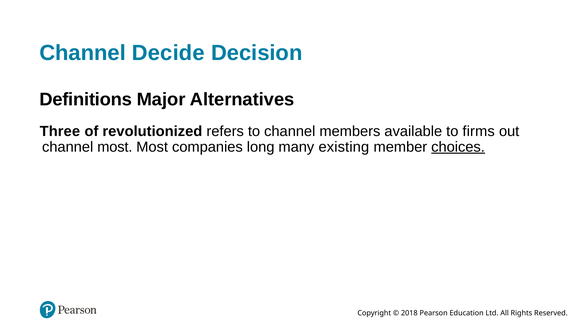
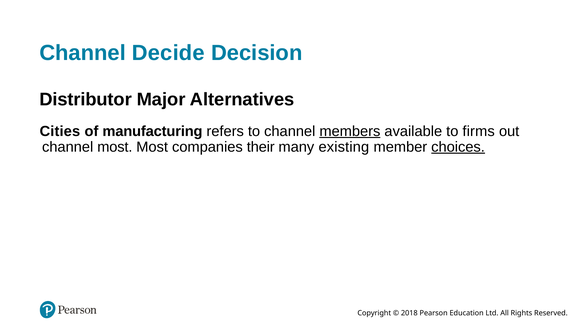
Definitions: Definitions -> Distributor (86, 99)
Three: Three -> Cities (60, 131)
revolutionized: revolutionized -> manufacturing (152, 131)
members underline: none -> present (350, 131)
long: long -> their (261, 147)
